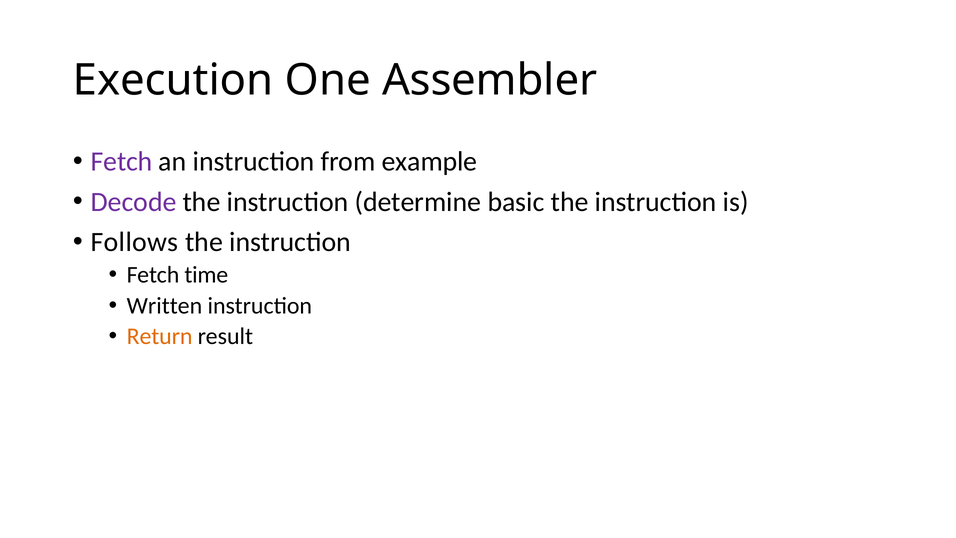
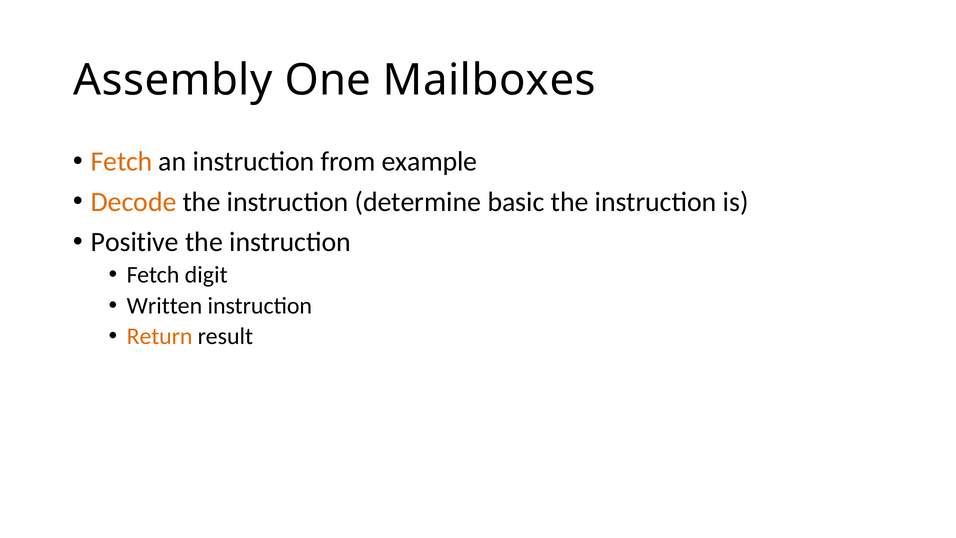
Execution: Execution -> Assembly (173, 80)
Assembler: Assembler -> Mailboxes (489, 80)
Fetch colour: purple -> orange (122, 162)
Decode colour: purple -> orange (134, 202)
Follows: Follows -> Positive (135, 242)
time: time -> digit (206, 275)
